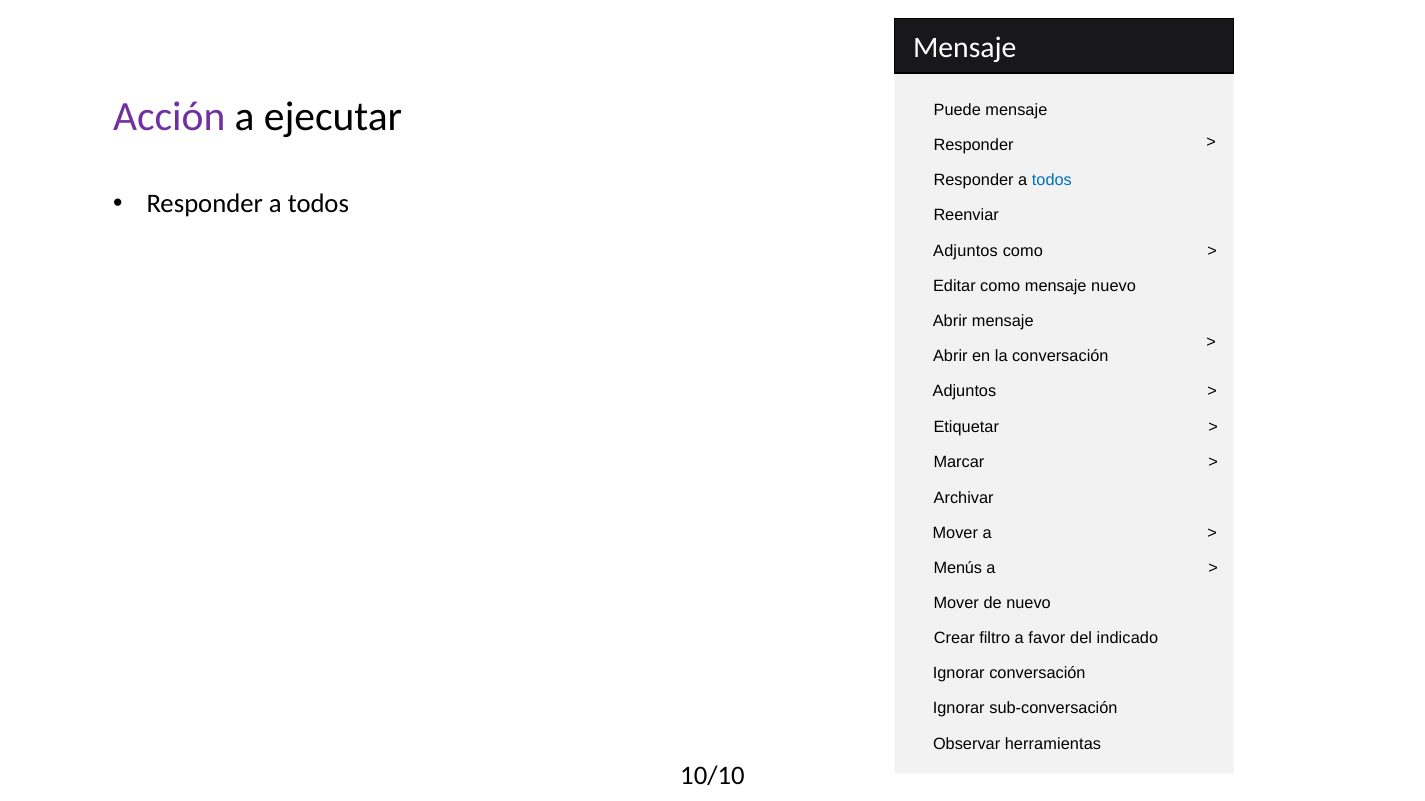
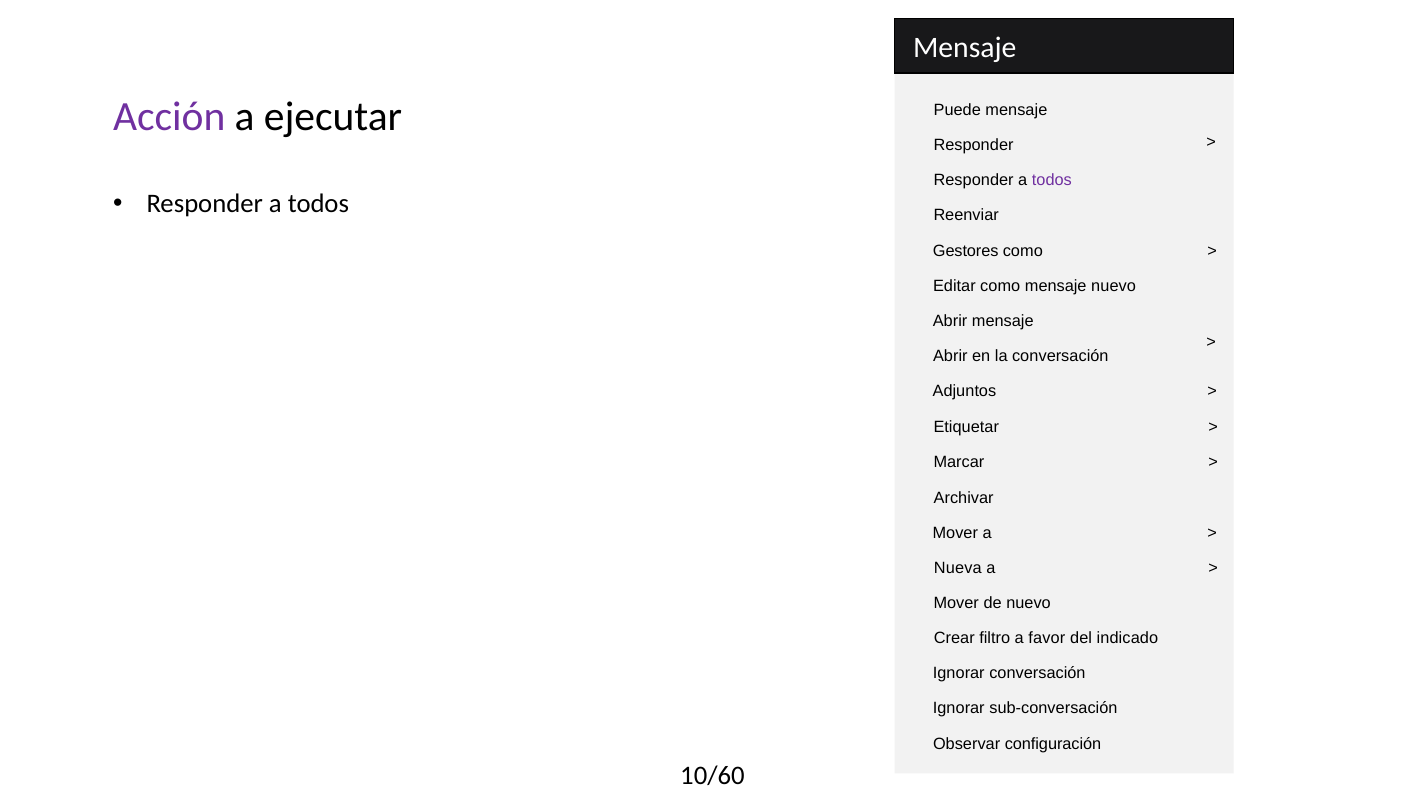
todos colour: blue -> purple (1052, 181)
Adjuntos: Adjuntos -> Gestores (966, 251)
Menús: Menús -> Nueva (958, 569)
herramientas: herramientas -> configuración (1053, 744)
10/10: 10/10 -> 10/60 (712, 776)
